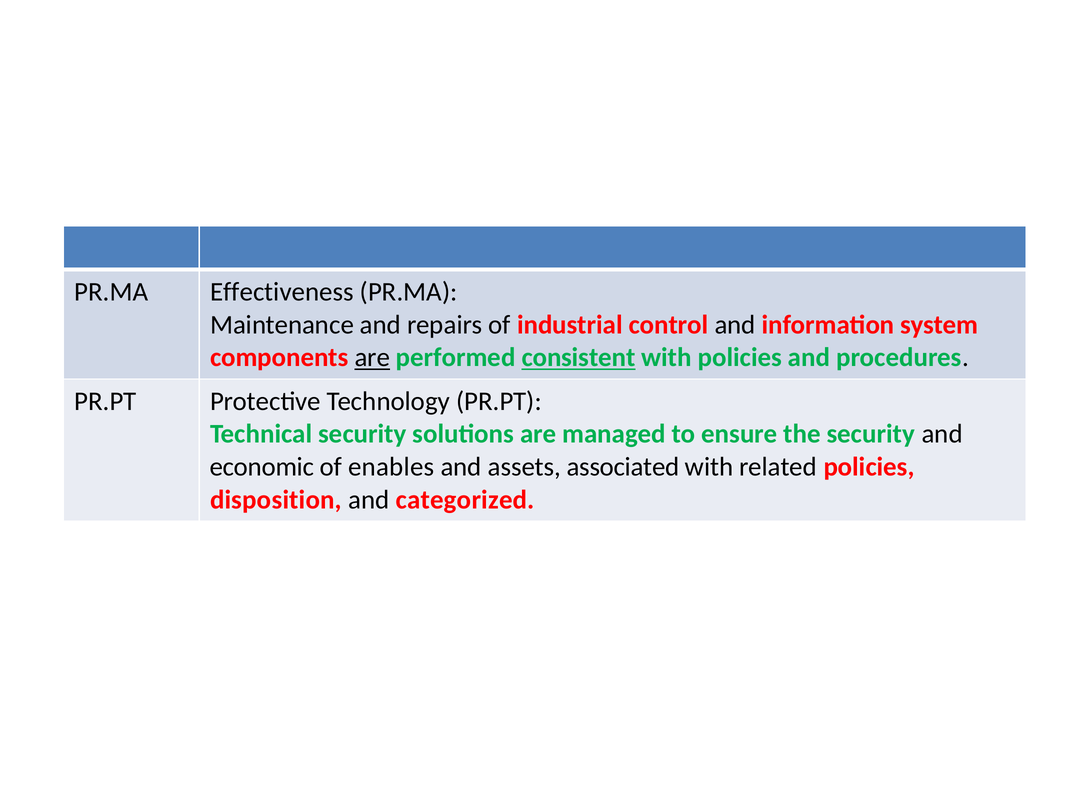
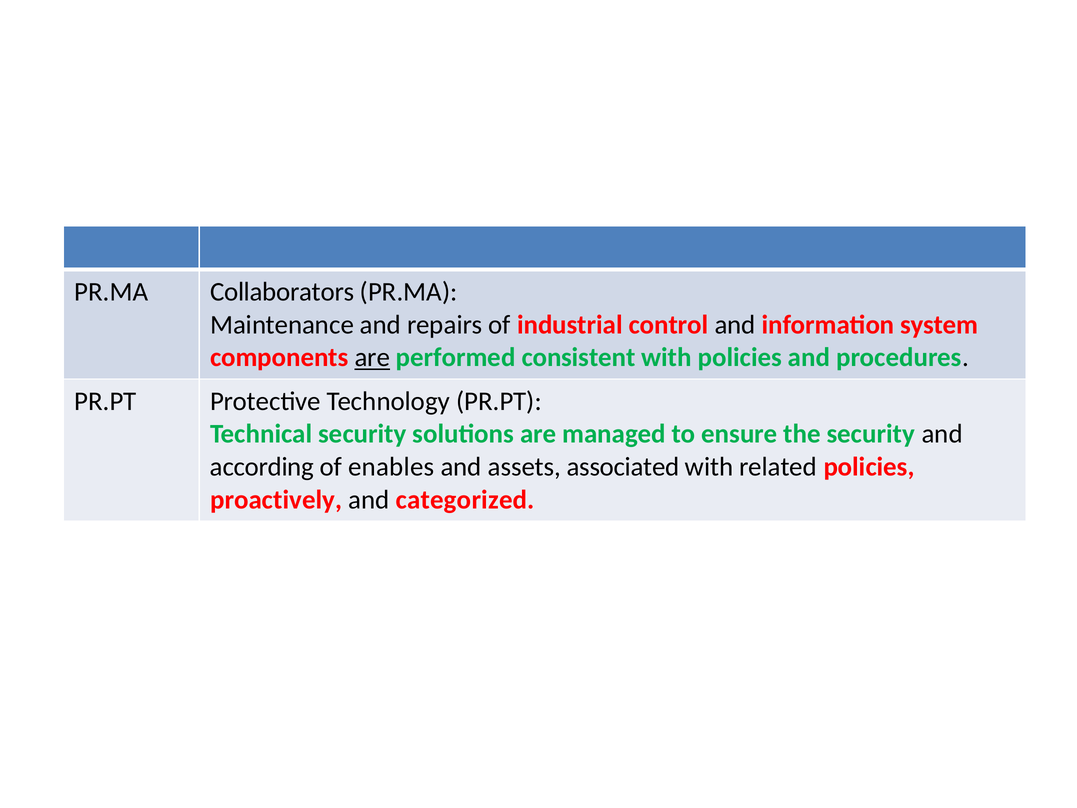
Effectiveness: Effectiveness -> Collaborators (282, 292)
consistent underline: present -> none (578, 357)
economic: economic -> according (262, 467)
disposition: disposition -> proactively (276, 500)
